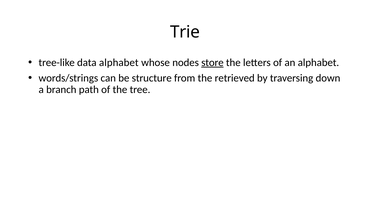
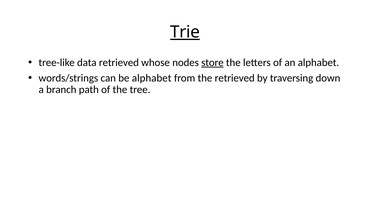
Trie underline: none -> present (185, 32)
data alphabet: alphabet -> retrieved (119, 63)
be structure: structure -> alphabet (152, 78)
